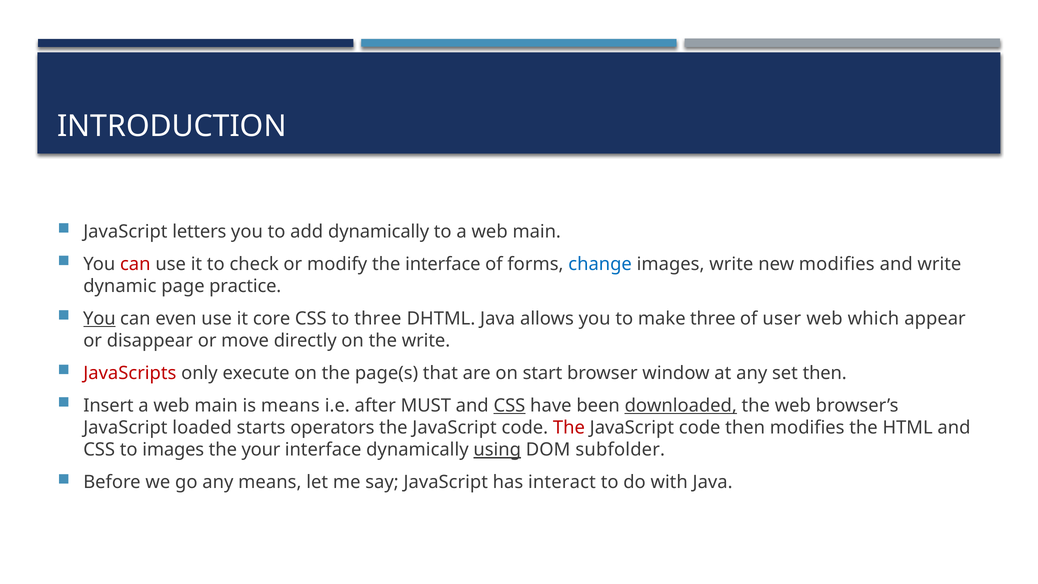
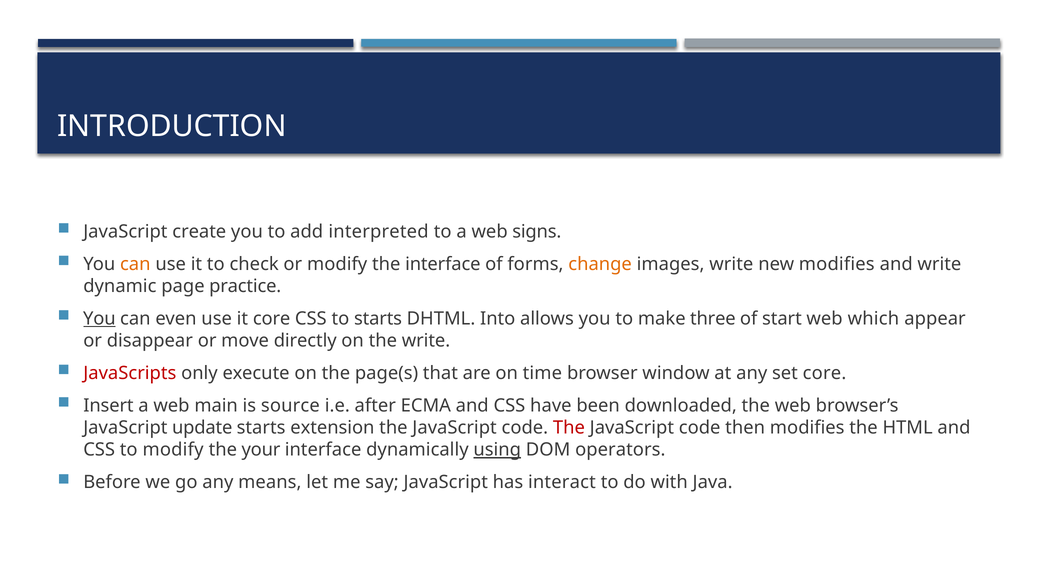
letters: letters -> create (199, 232)
add dynamically: dynamically -> interpreted (379, 232)
to a web main: main -> signs (537, 232)
can colour: red -> orange (135, 264)
change colour: blue -> orange (600, 264)
to three: three -> starts (378, 319)
DHTML Java: Java -> Into (498, 319)
user: user -> start (782, 319)
start: start -> time (542, 373)
set then: then -> core (825, 373)
is means: means -> source (290, 406)
MUST: MUST -> ECMA (426, 406)
CSS underline: present -> none (509, 406)
downloaded underline: present -> none (681, 406)
loaded: loaded -> update (202, 428)
operators: operators -> extension (332, 428)
to images: images -> modify (173, 450)
subfolder: subfolder -> operators (620, 450)
